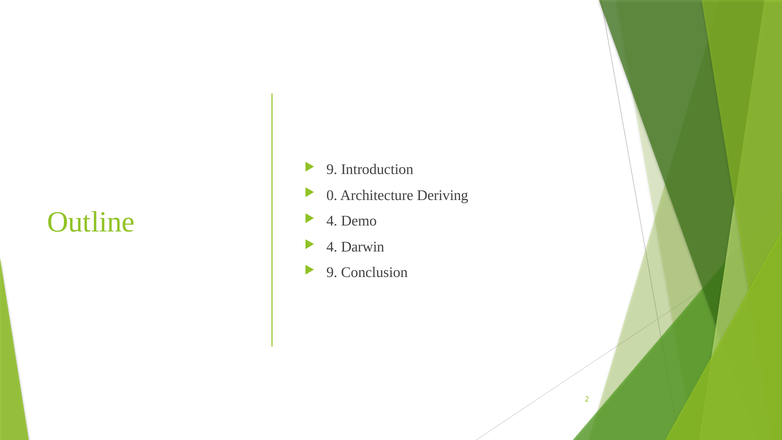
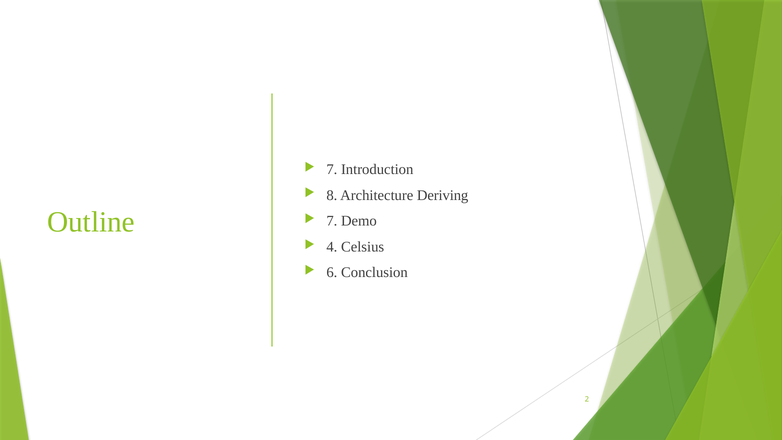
9: 9 -> 7 (332, 169)
0: 0 -> 8 (332, 195)
4: 4 -> 7 (332, 221)
Darwin: Darwin -> Celsius (363, 247)
9: 9 -> 6 (332, 272)
